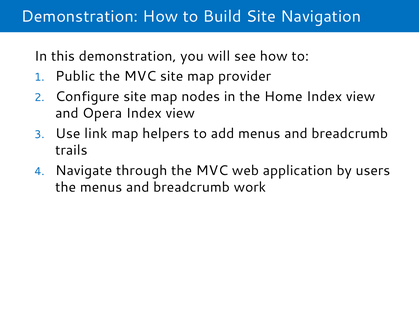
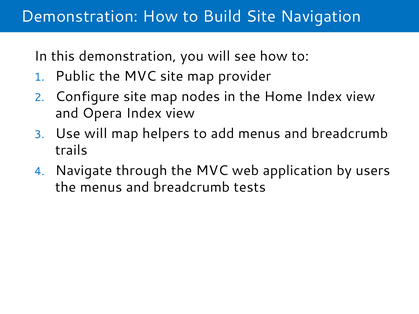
Use link: link -> will (96, 134)
work: work -> tests (250, 187)
